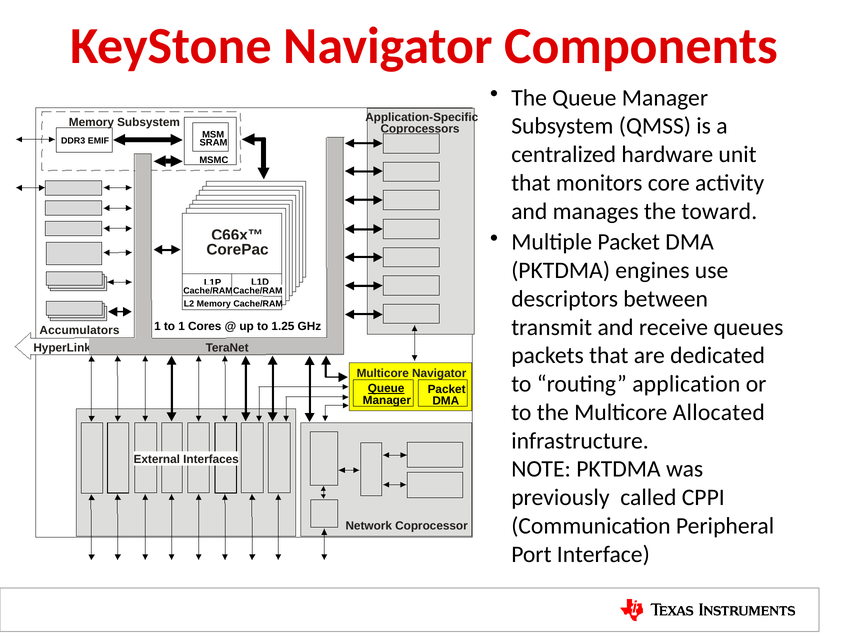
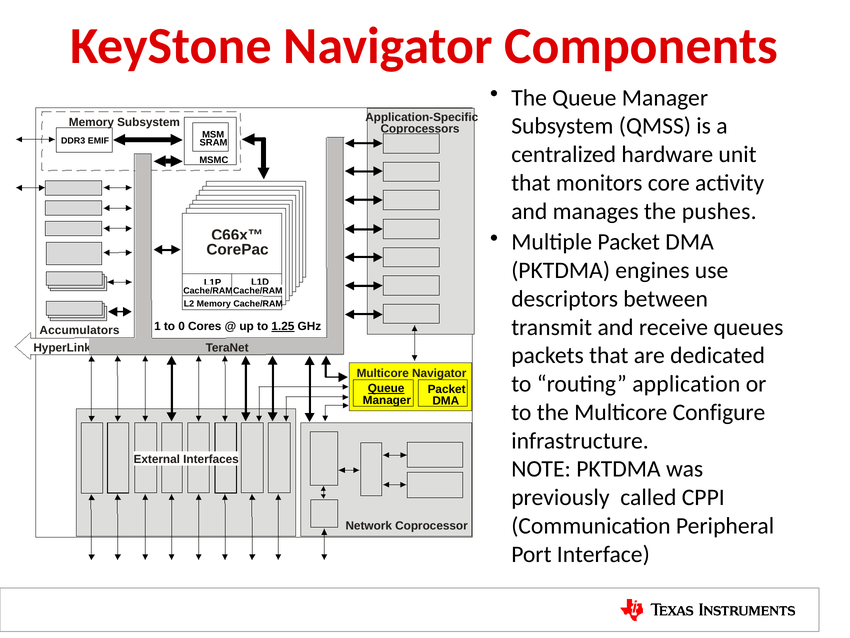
toward: toward -> pushes (719, 211)
to 1: 1 -> 0 (182, 326)
1.25 underline: none -> present (283, 326)
Allocated: Allocated -> Configure (719, 412)
